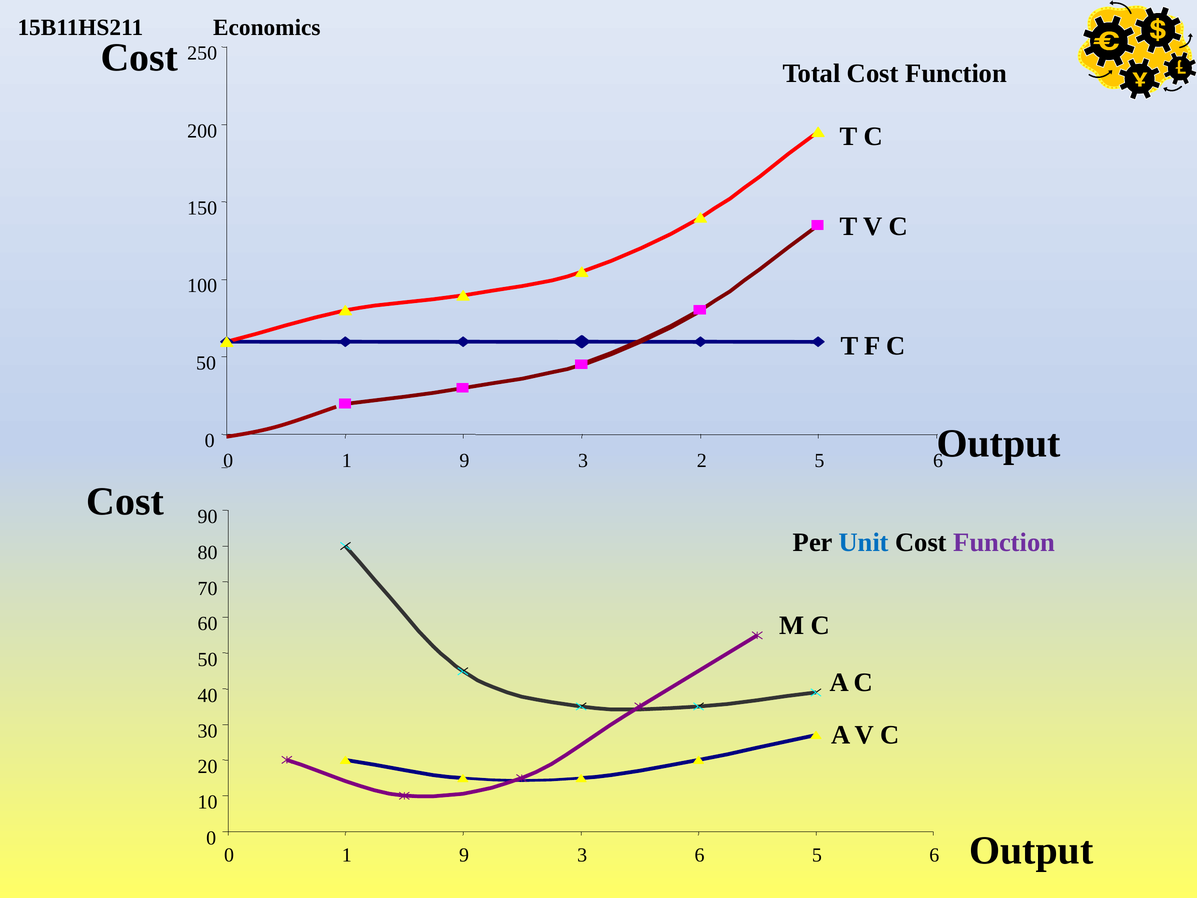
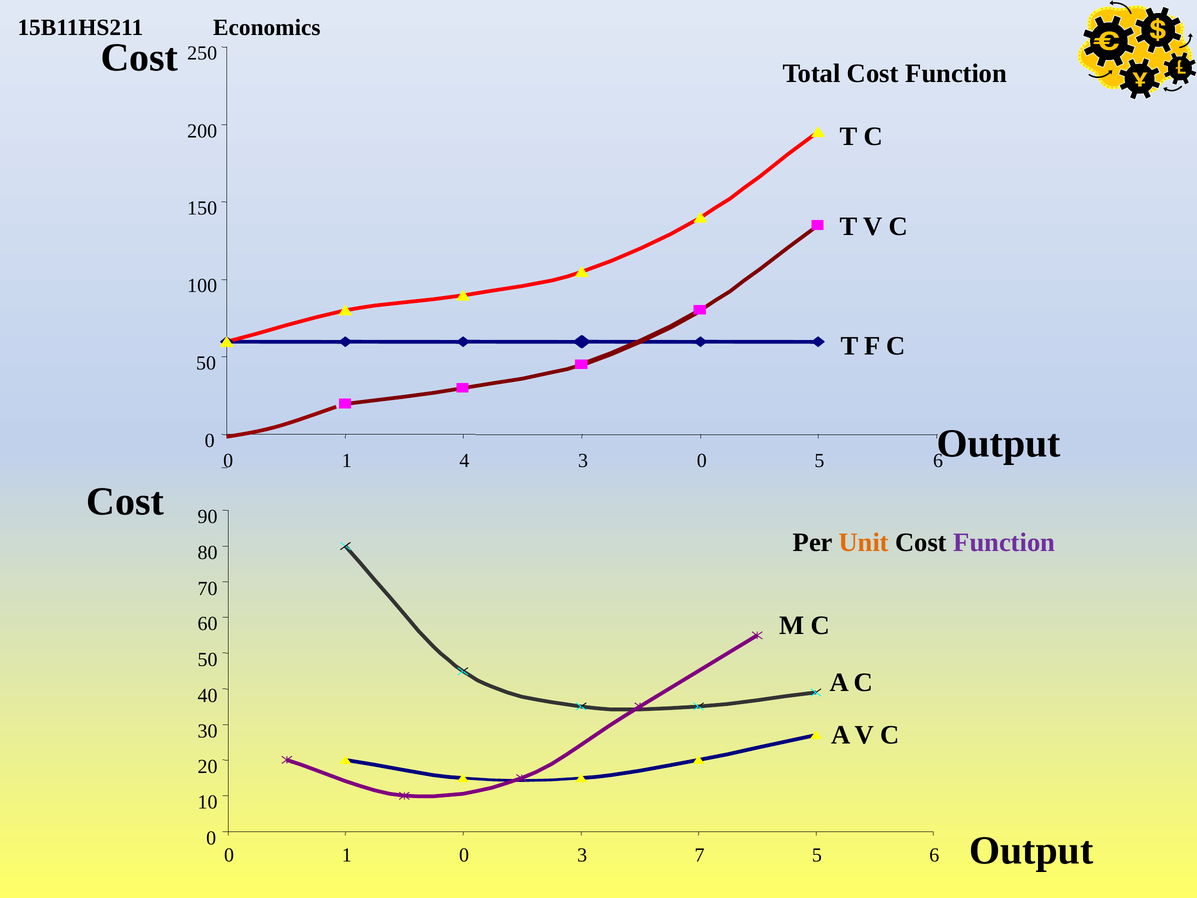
9: 9 -> 4 (464, 460)
3 2: 2 -> 0 (702, 460)
Unit colour: blue -> orange (864, 542)
9: 9 -> 0 (464, 855)
3 6: 6 -> 7 (700, 855)
